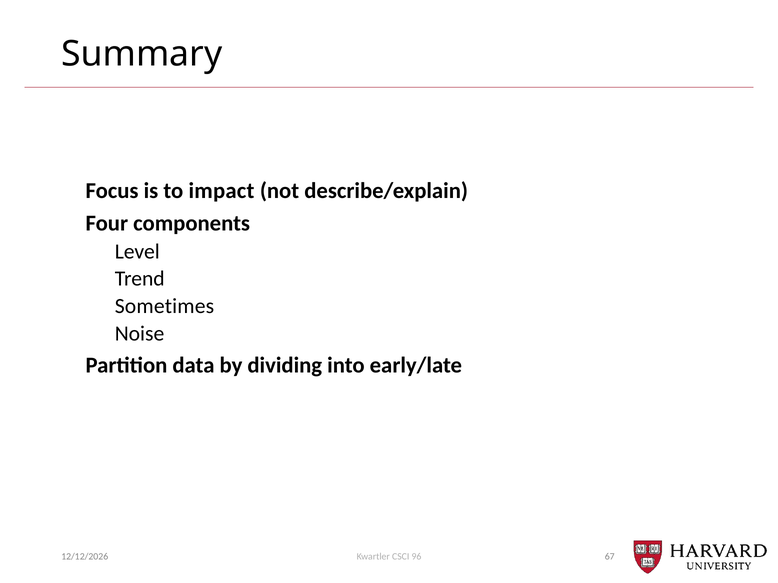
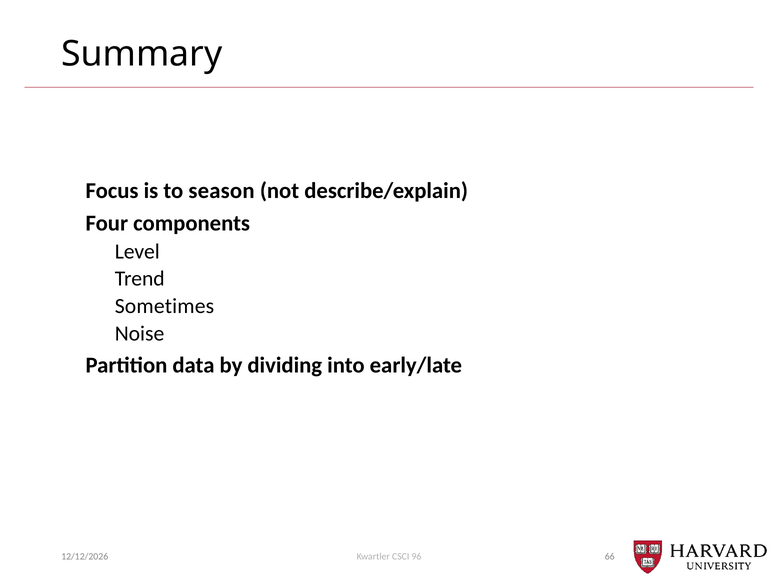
impact: impact -> season (221, 191)
67: 67 -> 66 (610, 557)
